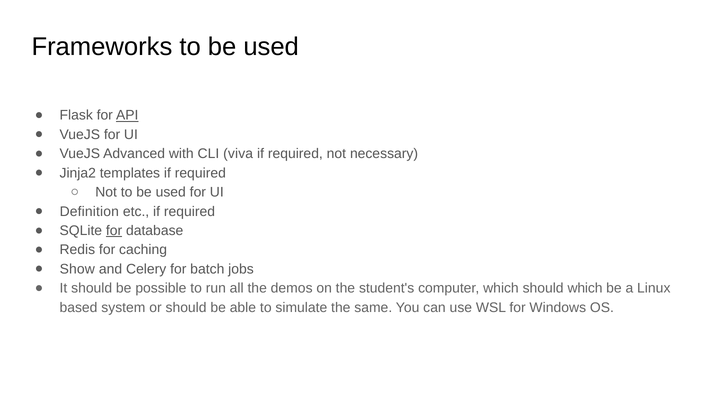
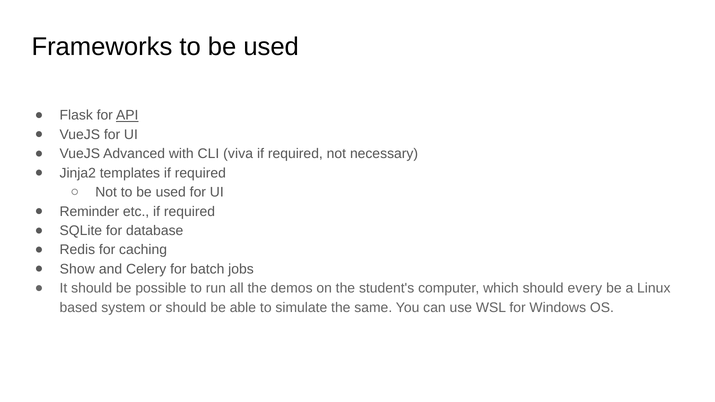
Definition: Definition -> Reminder (89, 212)
for underline: present -> none (114, 231)
should which: which -> every (585, 288)
